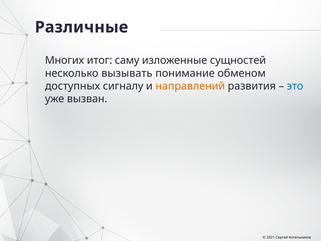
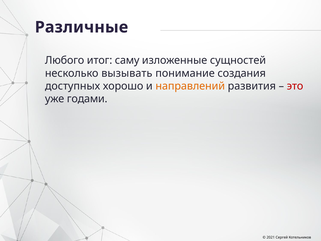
Многих: Многих -> Любого (65, 60)
обменом: обменом -> создания (242, 73)
сигналу: сигналу -> хорошо (123, 86)
это colour: blue -> red (295, 86)
вызван: вызван -> годами (87, 99)
